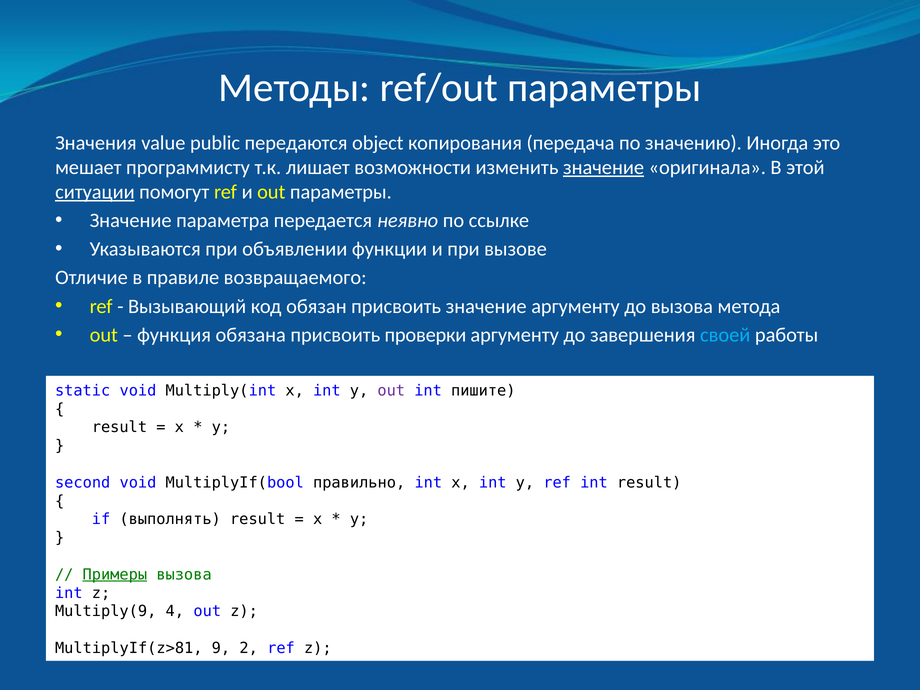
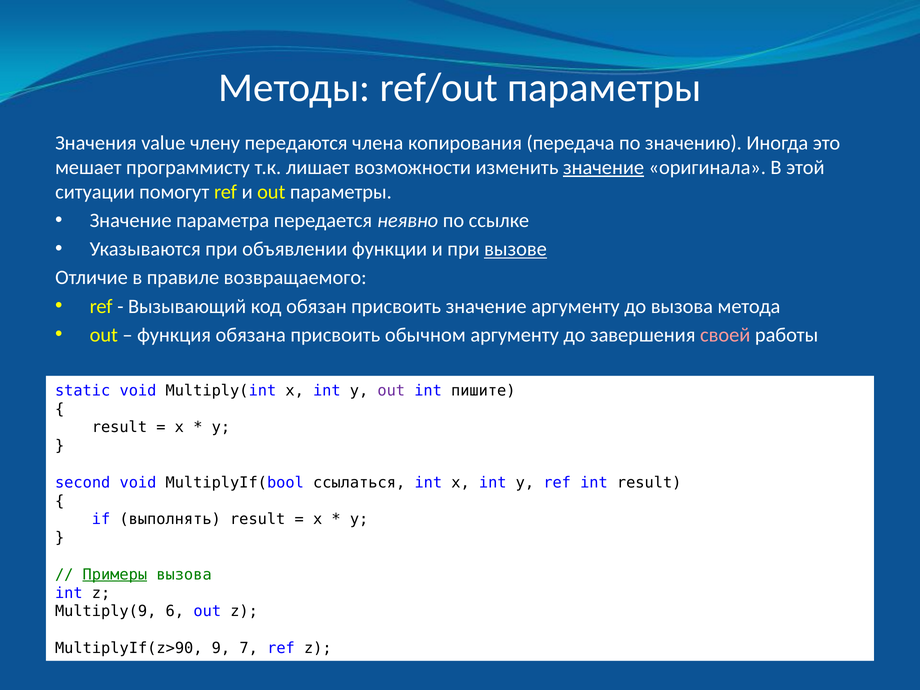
public: public -> члену (215, 143)
object: object -> члена (378, 143)
ситуации underline: present -> none (95, 192)
вызове underline: none -> present (516, 249)
проверки: проверки -> обычном (425, 335)
своей colour: light blue -> pink (725, 335)
правильно: правильно -> ссылаться (359, 483)
4: 4 -> 6 (175, 611)
MultiplyIf(z>81: MultiplyIf(z>81 -> MultiplyIf(z>90 (129, 648)
2: 2 -> 7 (249, 648)
